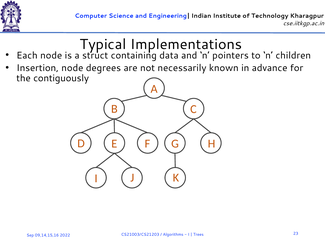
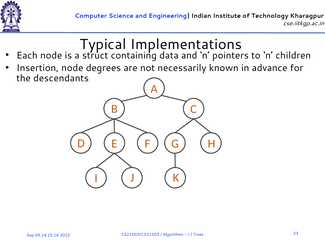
contiguously: contiguously -> descendants (61, 78)
